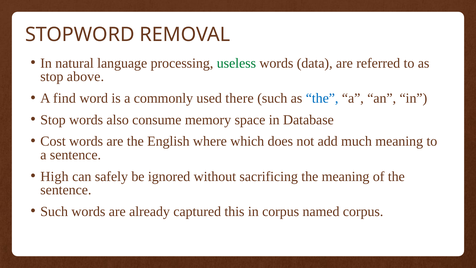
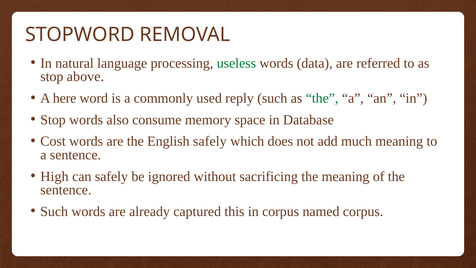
find: find -> here (65, 98)
there: there -> reply (240, 98)
the colour: blue -> green (322, 98)
English where: where -> safely (210, 141)
